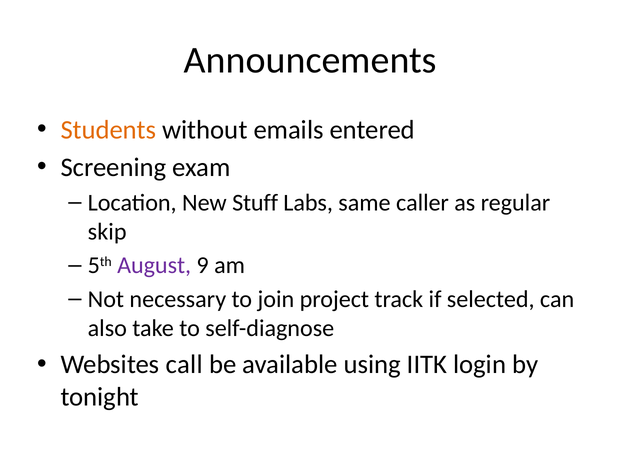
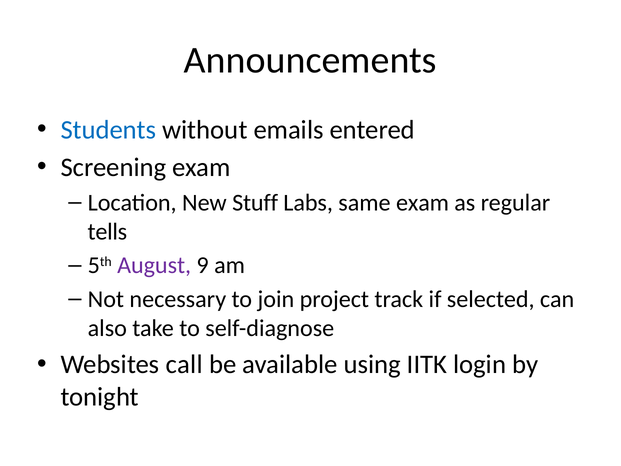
Students colour: orange -> blue (108, 130)
same caller: caller -> exam (423, 203)
skip: skip -> tells (107, 232)
